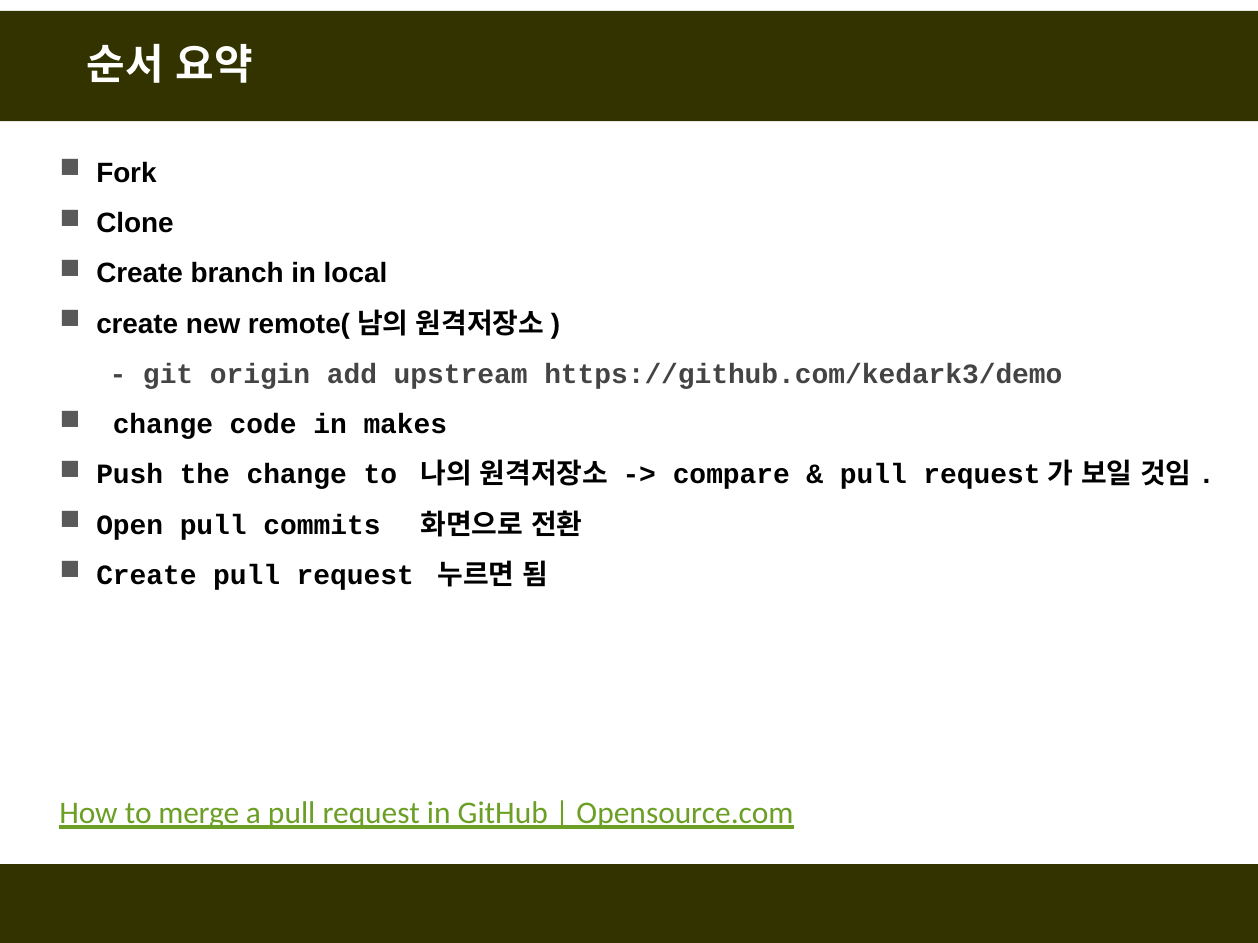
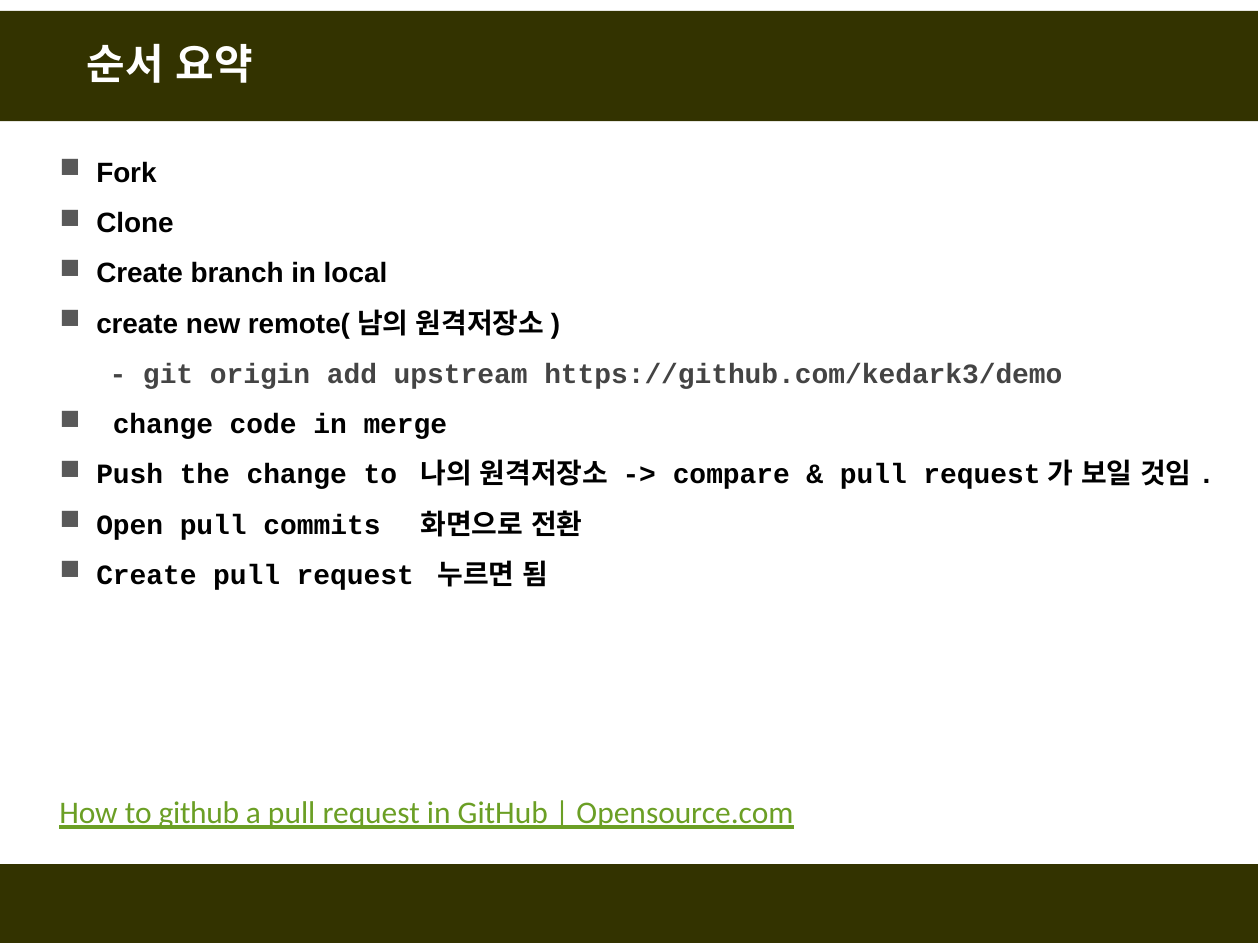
makes: makes -> merge (405, 425)
to merge: merge -> github (199, 814)
